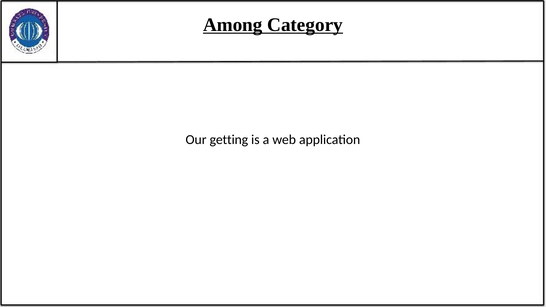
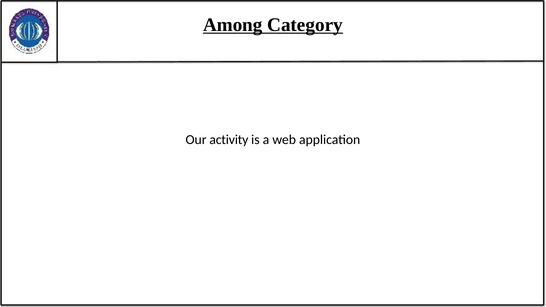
getting: getting -> activity (229, 140)
